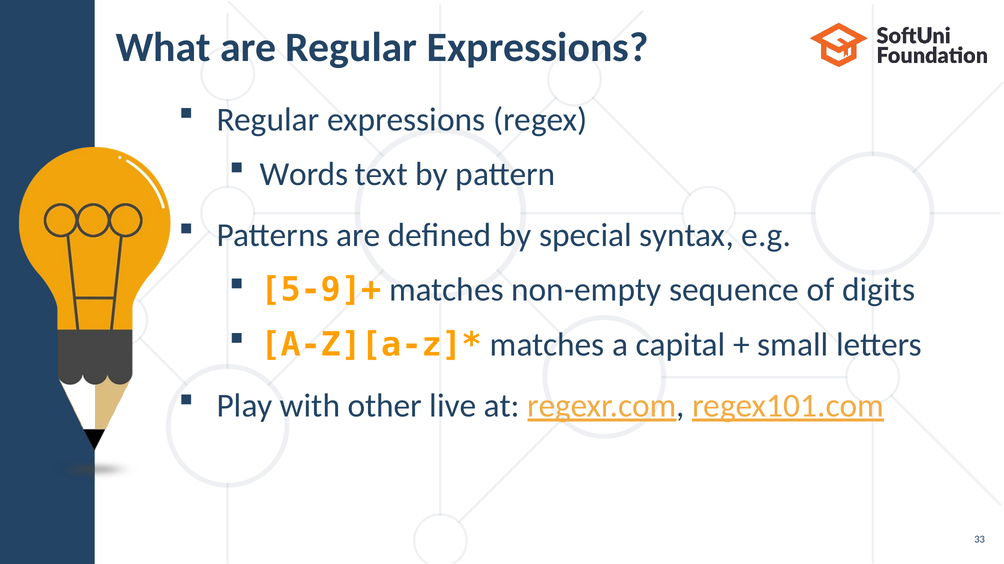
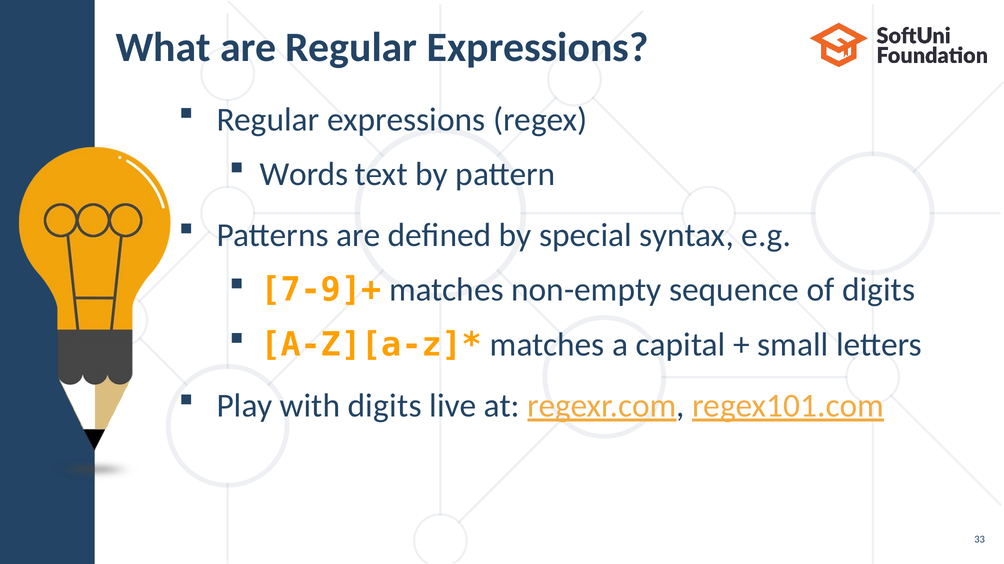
5-9]+: 5-9]+ -> 7-9]+ (321, 290)
with other: other -> digits (385, 406)
